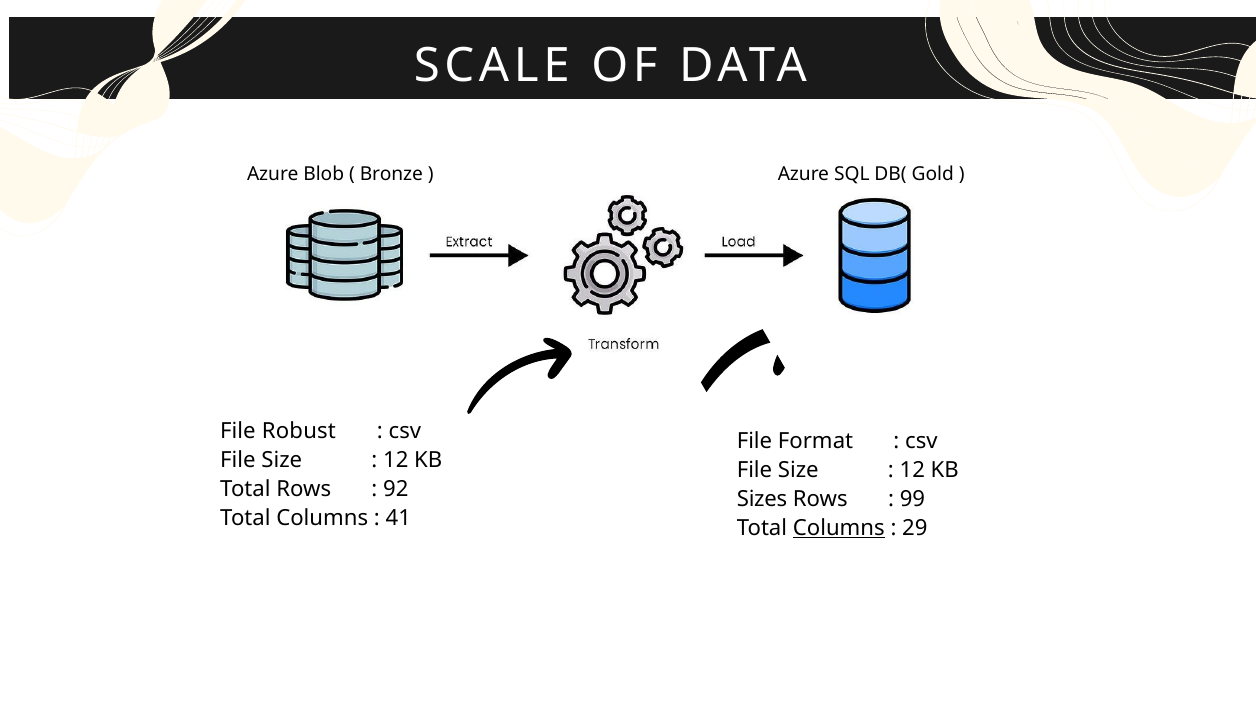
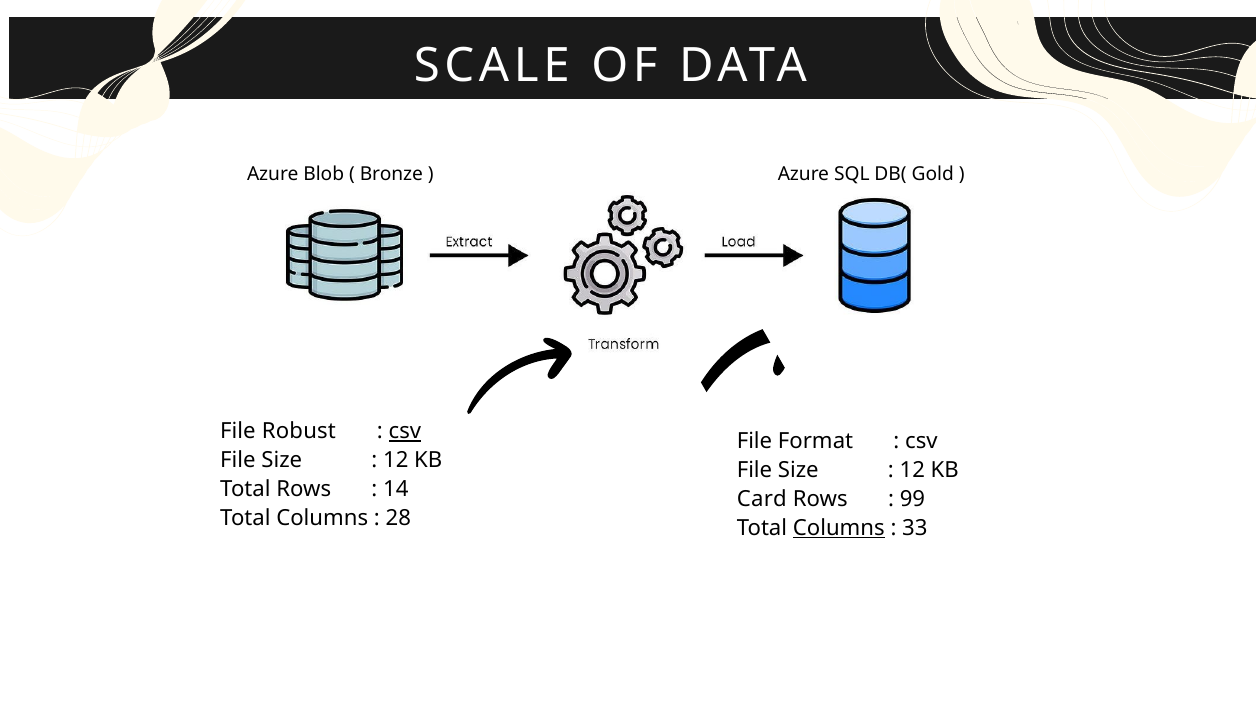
csv underline: none -> present (405, 431)
92: 92 -> 14 (396, 489)
Sizes: Sizes -> Card (762, 499)
41: 41 -> 28 (398, 518)
29: 29 -> 33 (915, 527)
